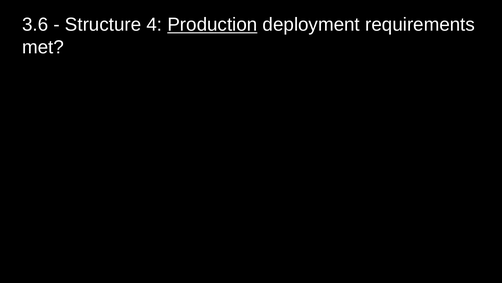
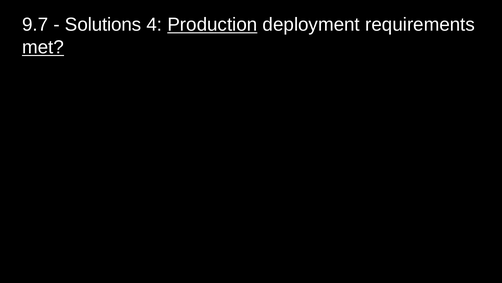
3.6: 3.6 -> 9.7 (35, 25)
Structure: Structure -> Solutions (103, 25)
met underline: none -> present (43, 47)
